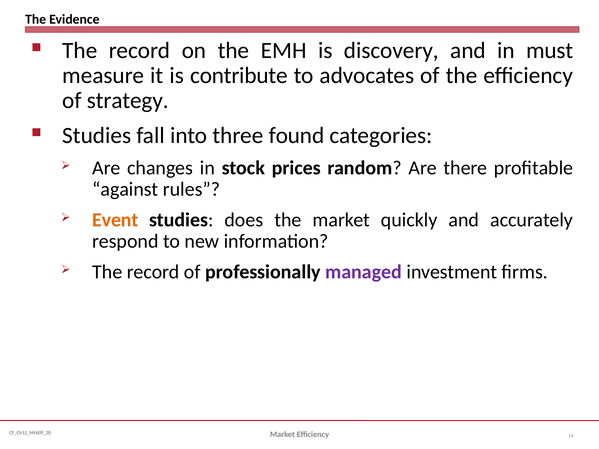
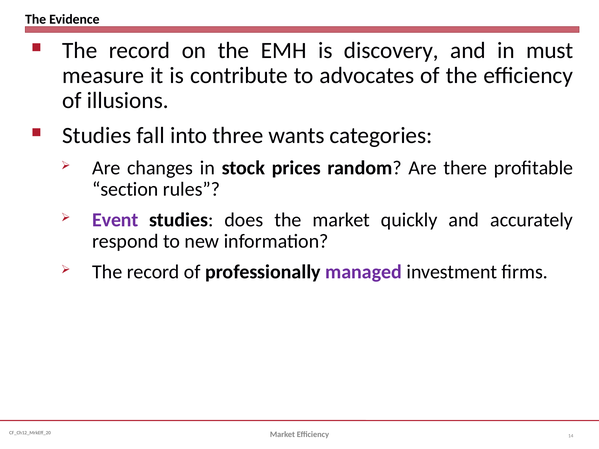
strategy: strategy -> illusions (128, 101)
found: found -> wants (297, 136)
against: against -> section (125, 189)
Event colour: orange -> purple (115, 220)
